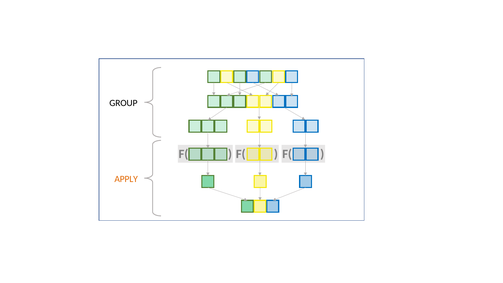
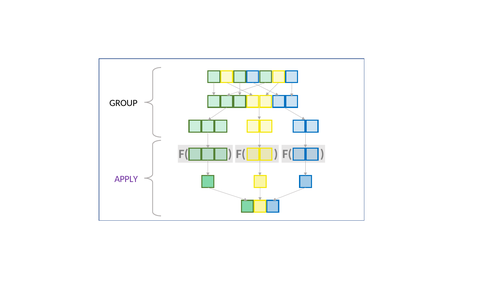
APPLY colour: orange -> purple (126, 179)
